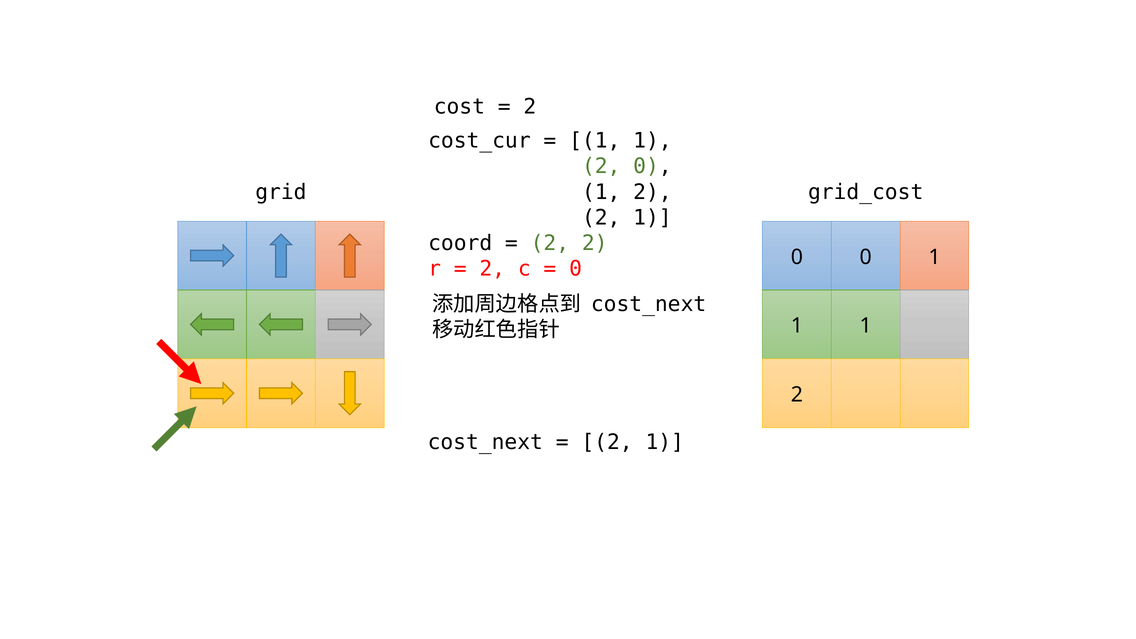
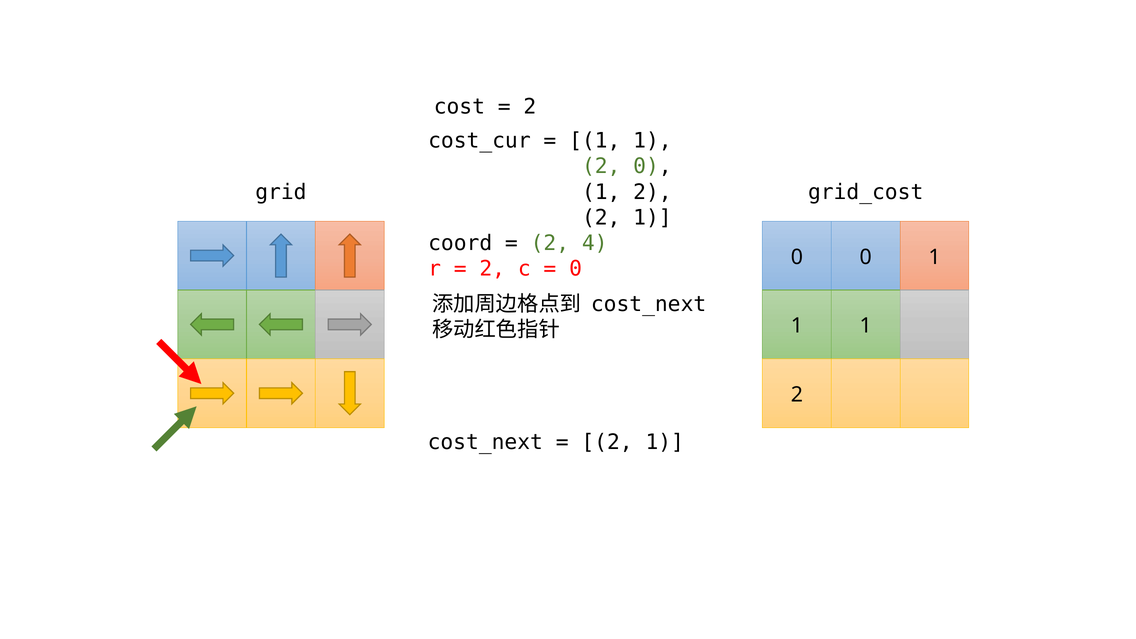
2: 2 -> 4 (595, 243)
